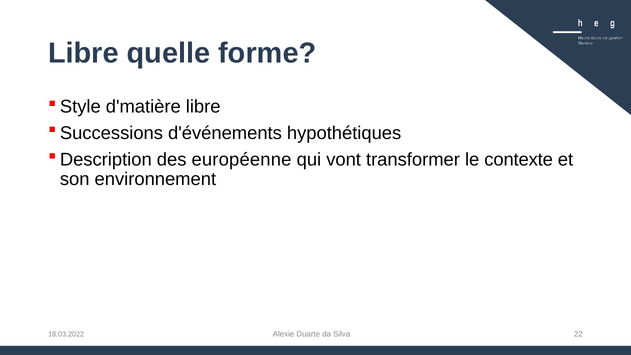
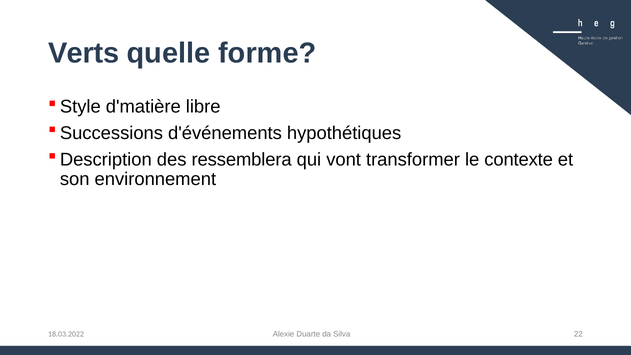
Libre: Libre -> Verts (84, 53)
européenne: européenne -> ressemblera (242, 159)
